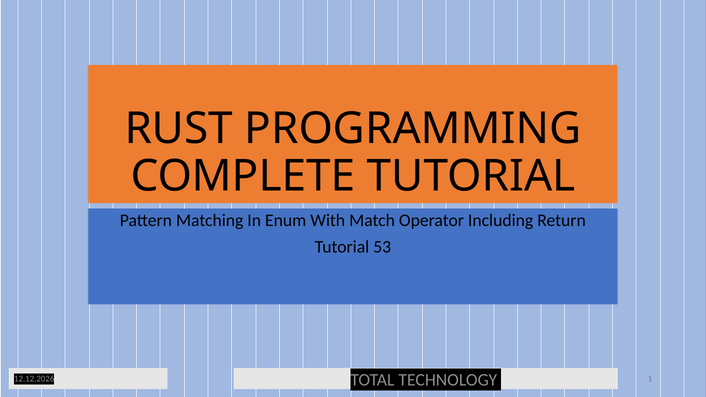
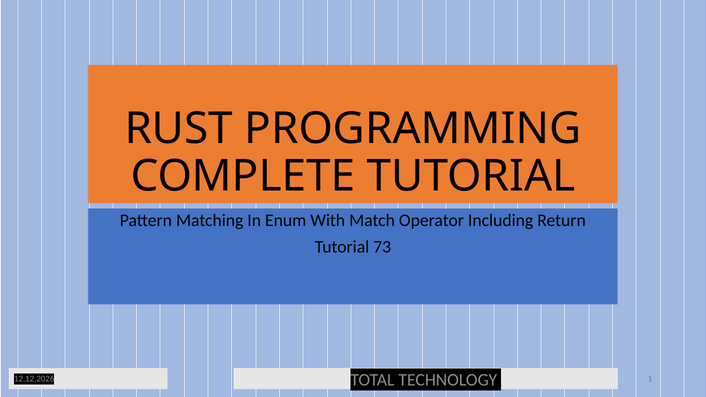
53: 53 -> 73 (382, 247)
